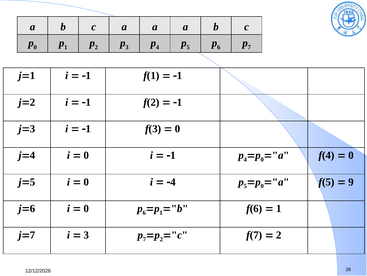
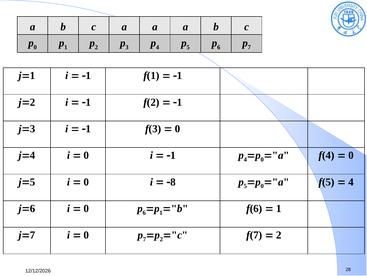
4: 4 -> 8 (173, 181)
9: 9 -> 4 (351, 181)
3: 3 -> 0 (86, 234)
